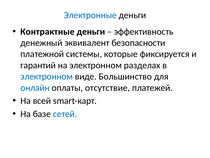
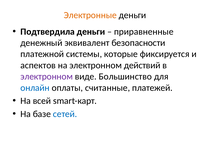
Электронные colour: blue -> orange (90, 15)
Контрактные: Контрактные -> Подтвердила (48, 31)
эффективность: эффективность -> приравненные (144, 31)
гарантий: гарантий -> аспектов (38, 65)
разделах: разделах -> действий (142, 65)
электронном colour: blue -> purple (47, 76)
отсутствие: отсутствие -> считанные (108, 87)
